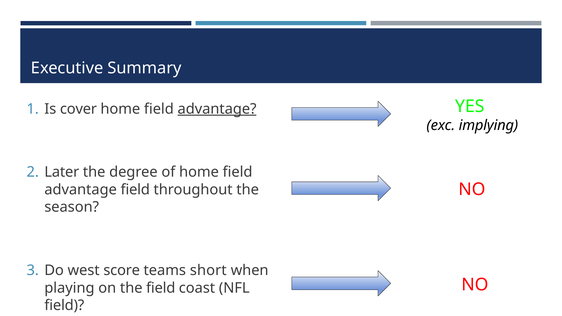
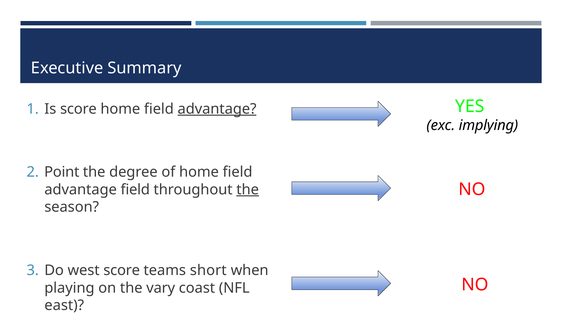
Is cover: cover -> score (78, 109)
Later: Later -> Point (62, 172)
the underline: none -> present (248, 190)
the field: field -> vary (161, 288)
field: field -> east (64, 306)
